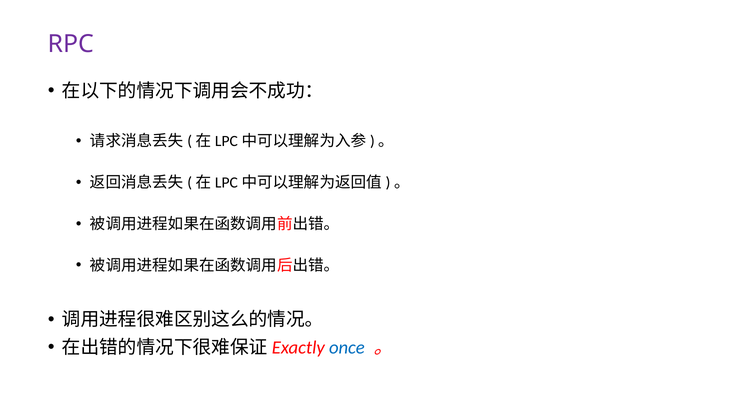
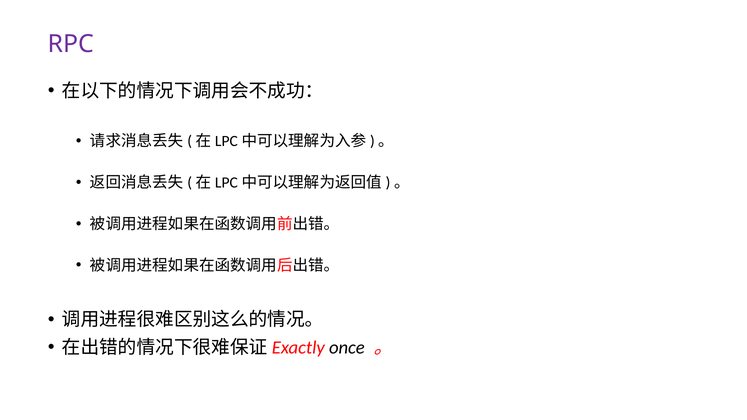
once colour: blue -> black (347, 348)
